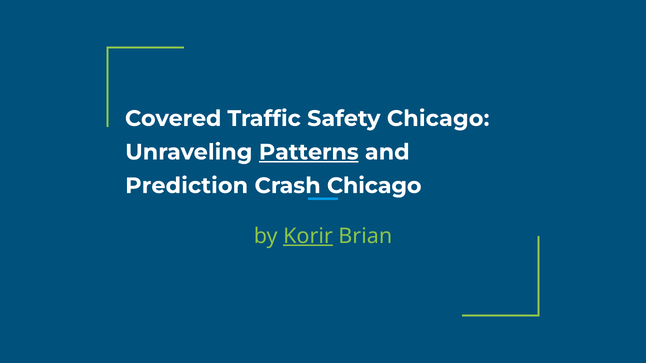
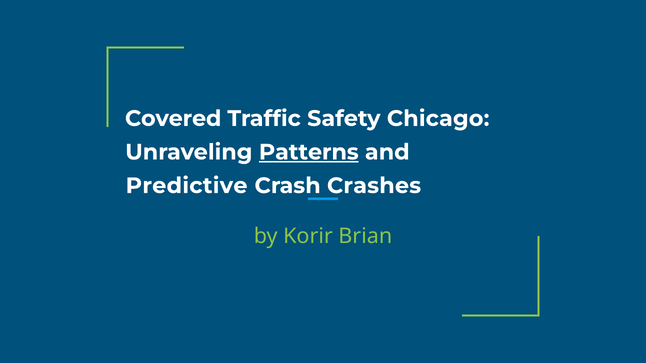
Prediction: Prediction -> Predictive (187, 186)
Crash Chicago: Chicago -> Crashes (374, 186)
Korir underline: present -> none (308, 236)
